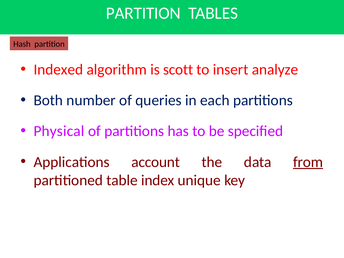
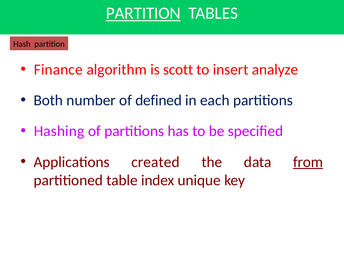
PARTITION underline: none -> present (143, 13)
Indexed: Indexed -> Finance (58, 70)
queries: queries -> defined (159, 100)
Physical: Physical -> Hashing (59, 131)
account: account -> created (156, 162)
